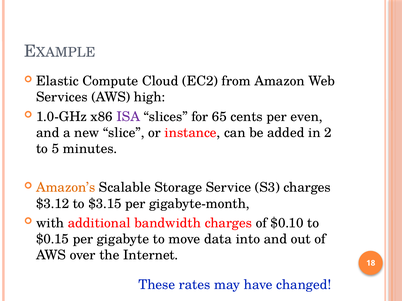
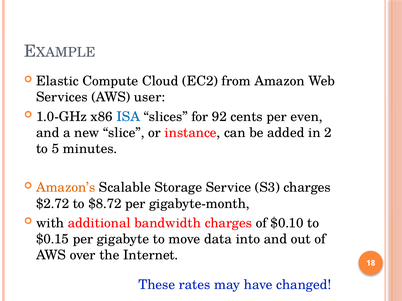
high: high -> user (150, 97)
ISA colour: purple -> blue (128, 117)
65: 65 -> 92 (219, 117)
$3.12: $3.12 -> $2.72 (53, 204)
$3.15: $3.15 -> $8.72 (105, 204)
